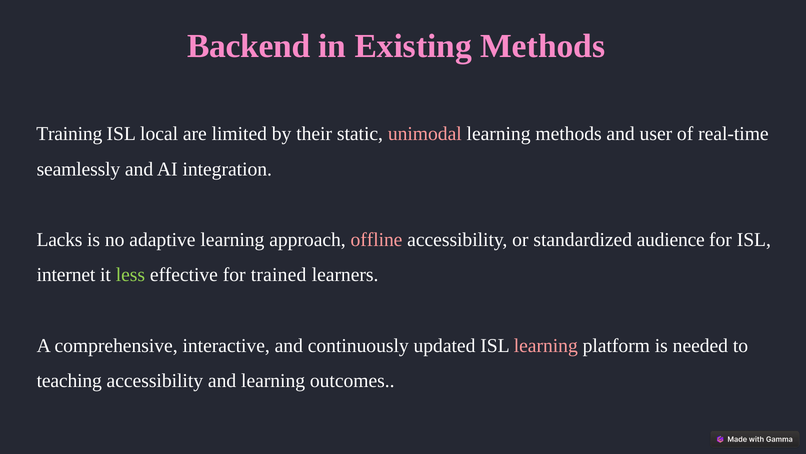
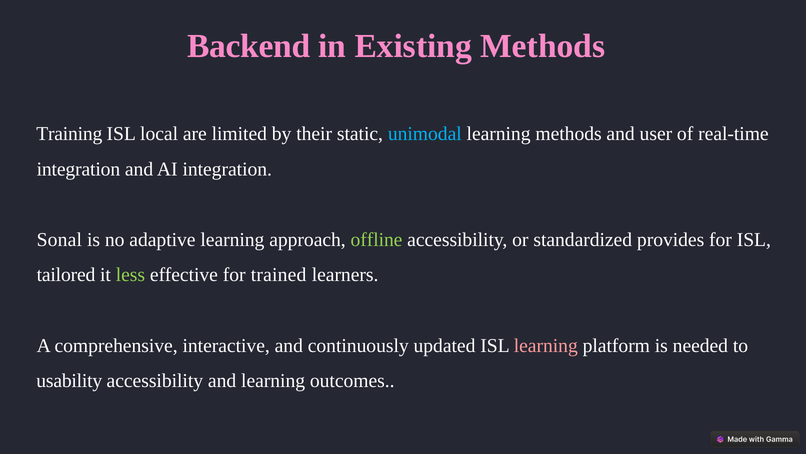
unimodal colour: pink -> light blue (425, 134)
seamlessly: seamlessly -> integration (78, 169)
Lacks: Lacks -> Sonal (59, 239)
offline colour: pink -> light green (377, 239)
audience: audience -> provides (671, 239)
internet: internet -> tailored (66, 275)
teaching: teaching -> usability (69, 380)
